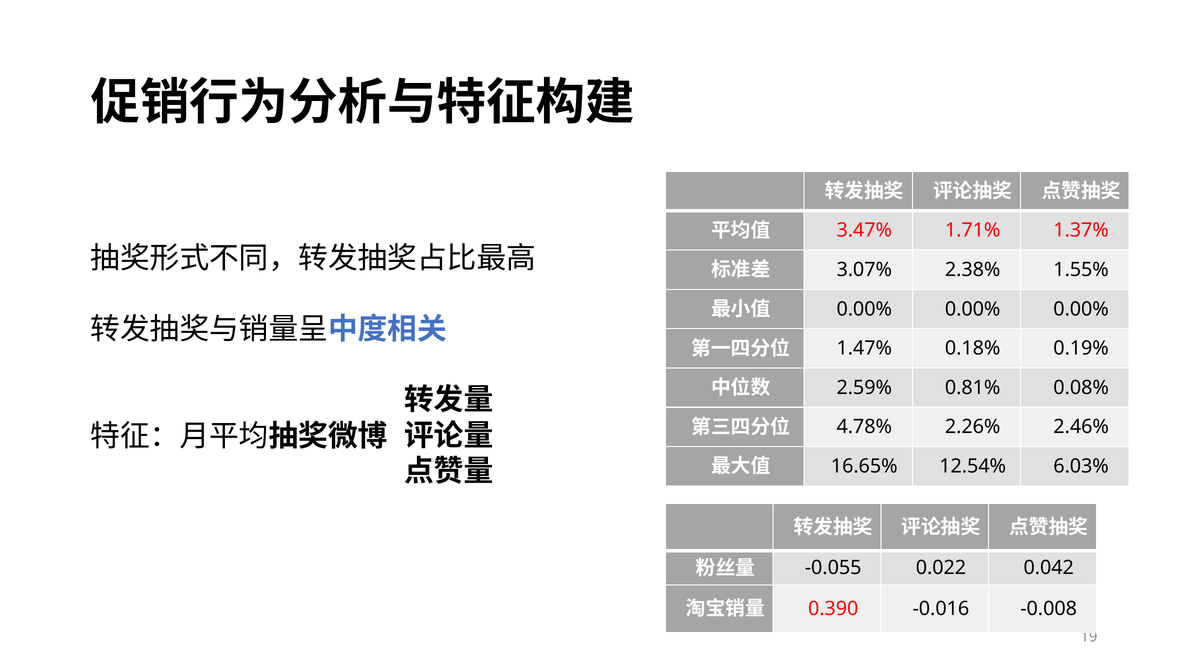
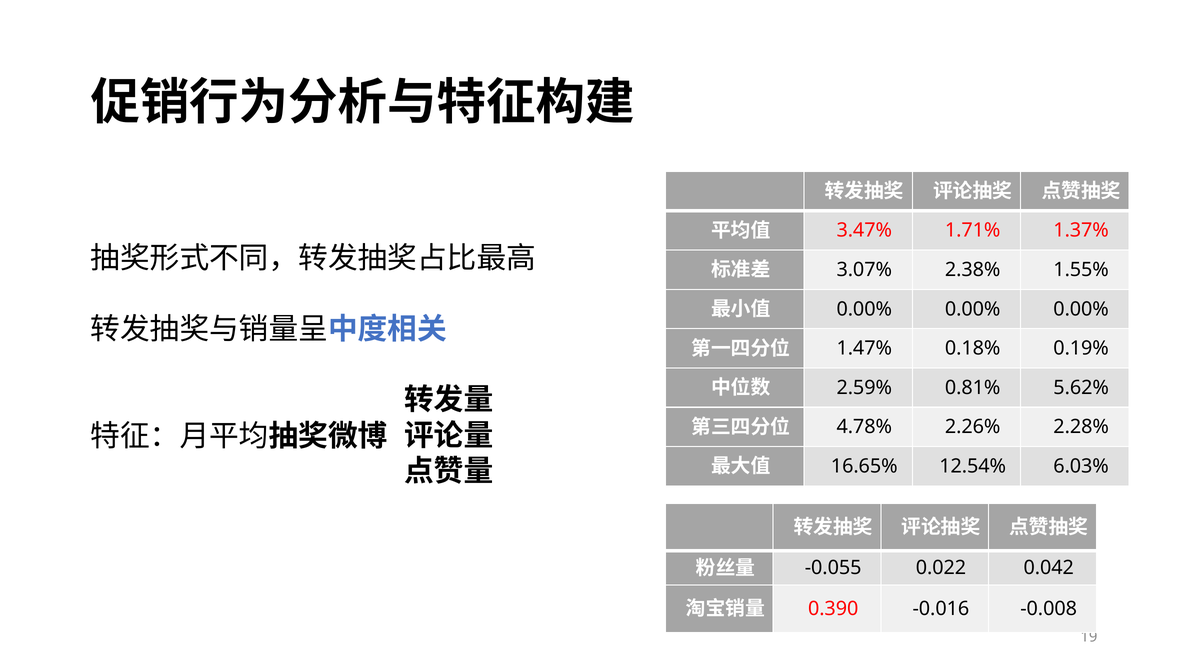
0.08%: 0.08% -> 5.62% (1081, 388)
2.46%: 2.46% -> 2.28% (1081, 427)
